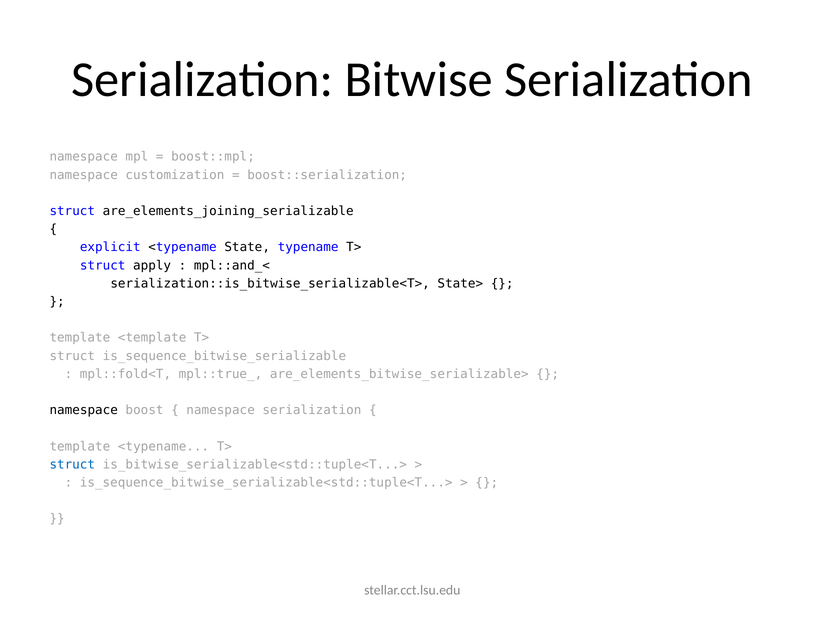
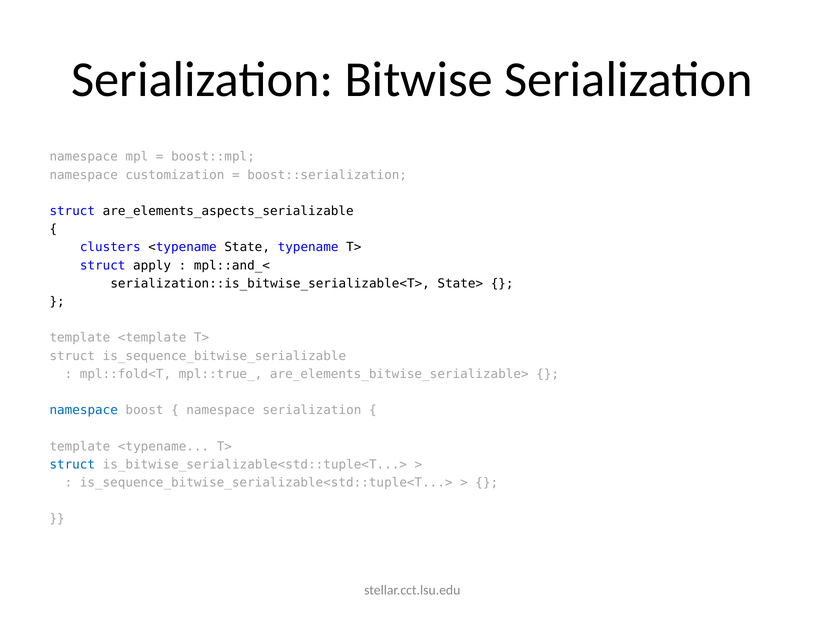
are_elements_joining_serializable: are_elements_joining_serializable -> are_elements_aspects_serializable (228, 211)
explicit: explicit -> clusters (110, 248)
namespace colour: black -> blue (84, 411)
